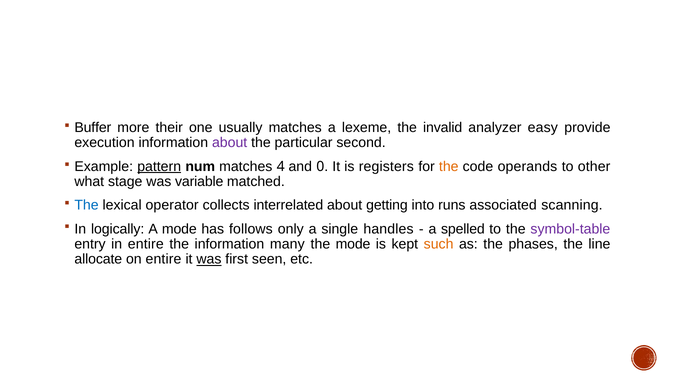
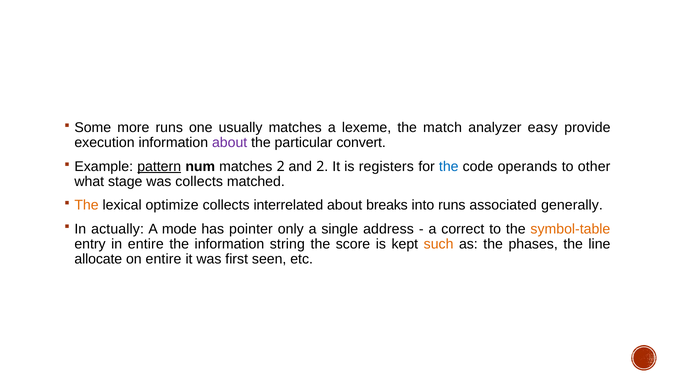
Buffer: Buffer -> Some (93, 127)
more their: their -> runs (169, 127)
invalid: invalid -> match (443, 127)
second: second -> convert (361, 143)
matches 4: 4 -> 2 (281, 166)
and 0: 0 -> 2 (320, 166)
the colour: orange -> blue (449, 166)
was variable: variable -> collects (199, 181)
The colour: blue -> orange (87, 205)
operator: operator -> optimize (172, 205)
getting: getting -> breaks (387, 205)
scanning: scanning -> generally (572, 205)
logically: logically -> actually (118, 229)
follows: follows -> pointer (251, 229)
handles: handles -> address (389, 229)
spelled: spelled -> correct (463, 229)
symbol-table colour: purple -> orange (570, 229)
many: many -> string (287, 244)
the mode: mode -> score (353, 244)
was underline: present -> none (209, 259)
